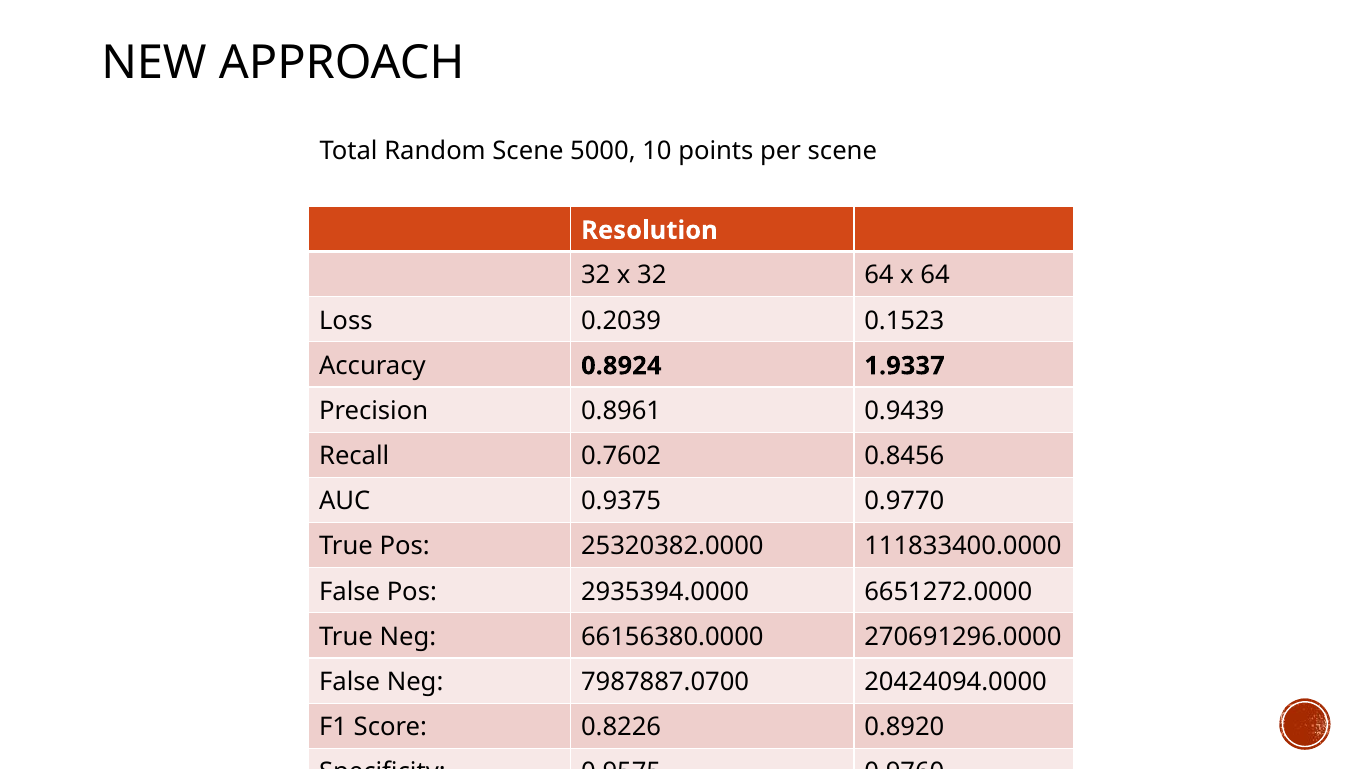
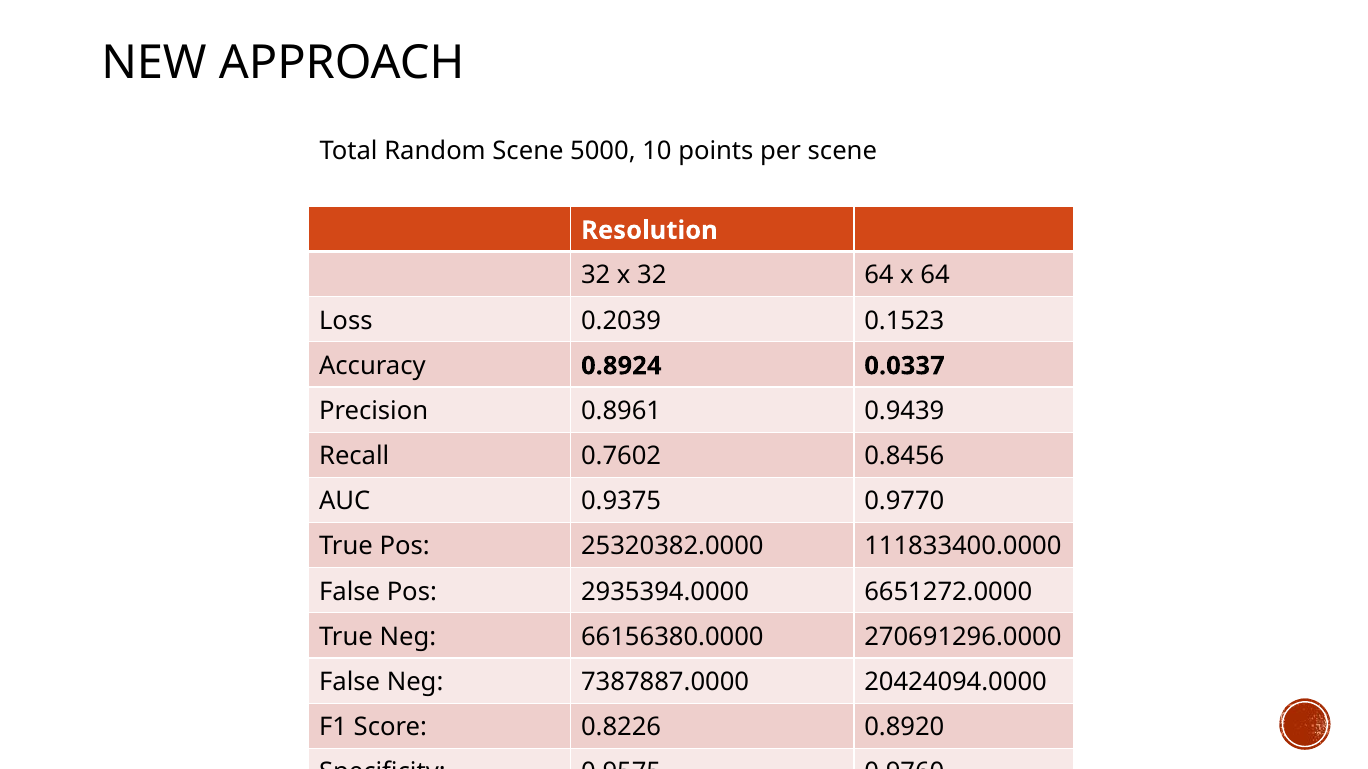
1.9337: 1.9337 -> 0.0337 (905, 366)
7987887.0700: 7987887.0700 -> 7387887.0000 (665, 682)
